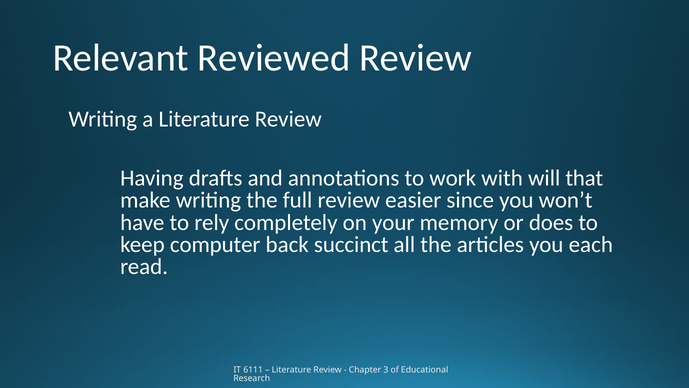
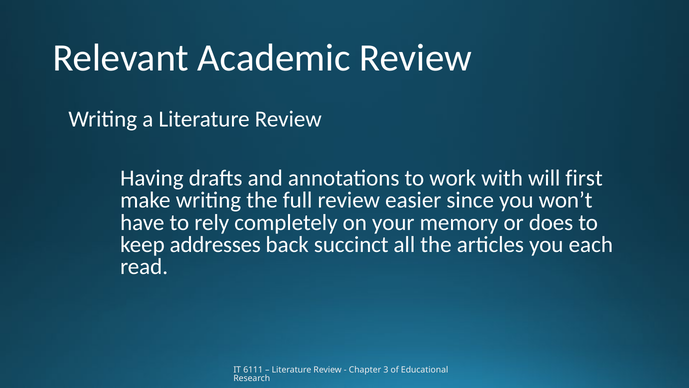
Reviewed: Reviewed -> Academic (274, 58)
that: that -> first (584, 178)
computer: computer -> addresses (215, 244)
